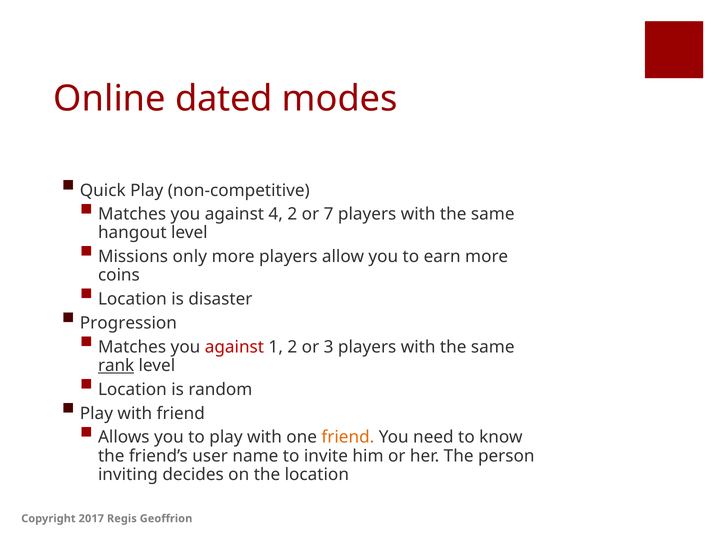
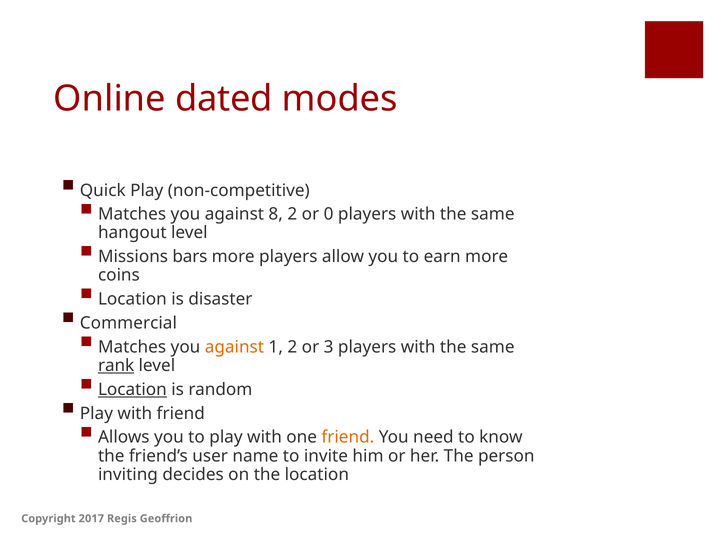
4: 4 -> 8 (276, 215)
7: 7 -> 0 (329, 215)
only: only -> bars (190, 257)
Progression: Progression -> Commercial (128, 323)
against colour: red -> orange (234, 347)
Location underline: none -> present (132, 390)
